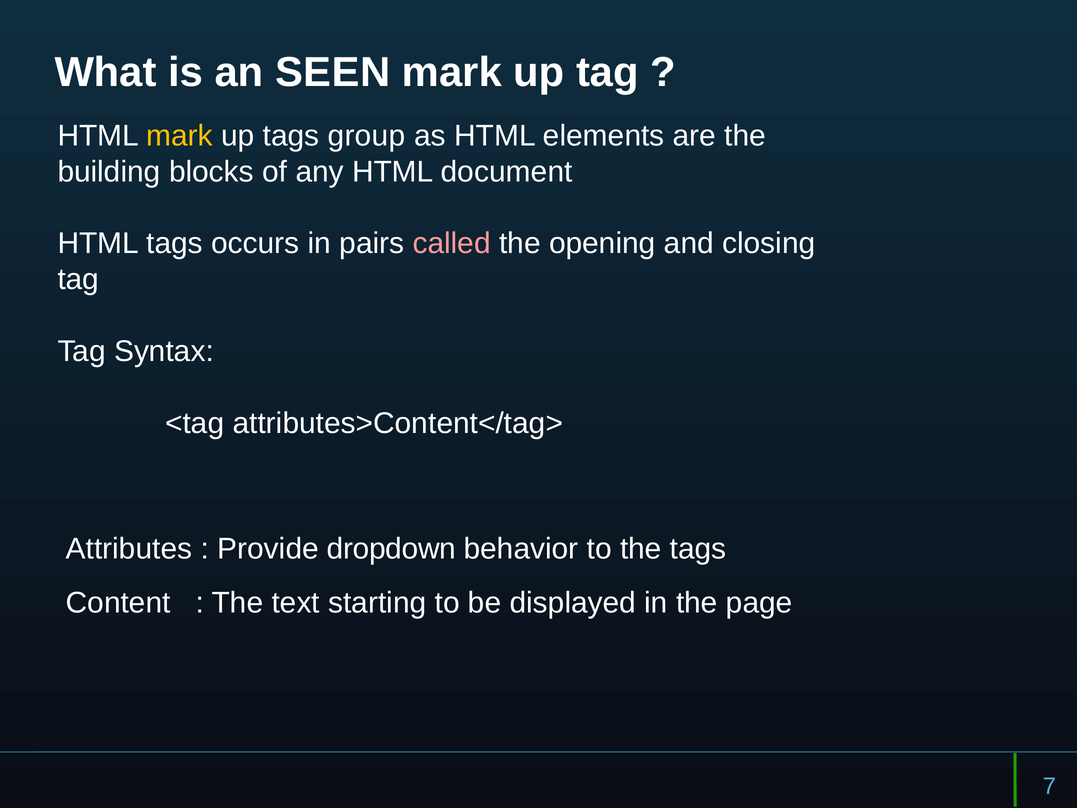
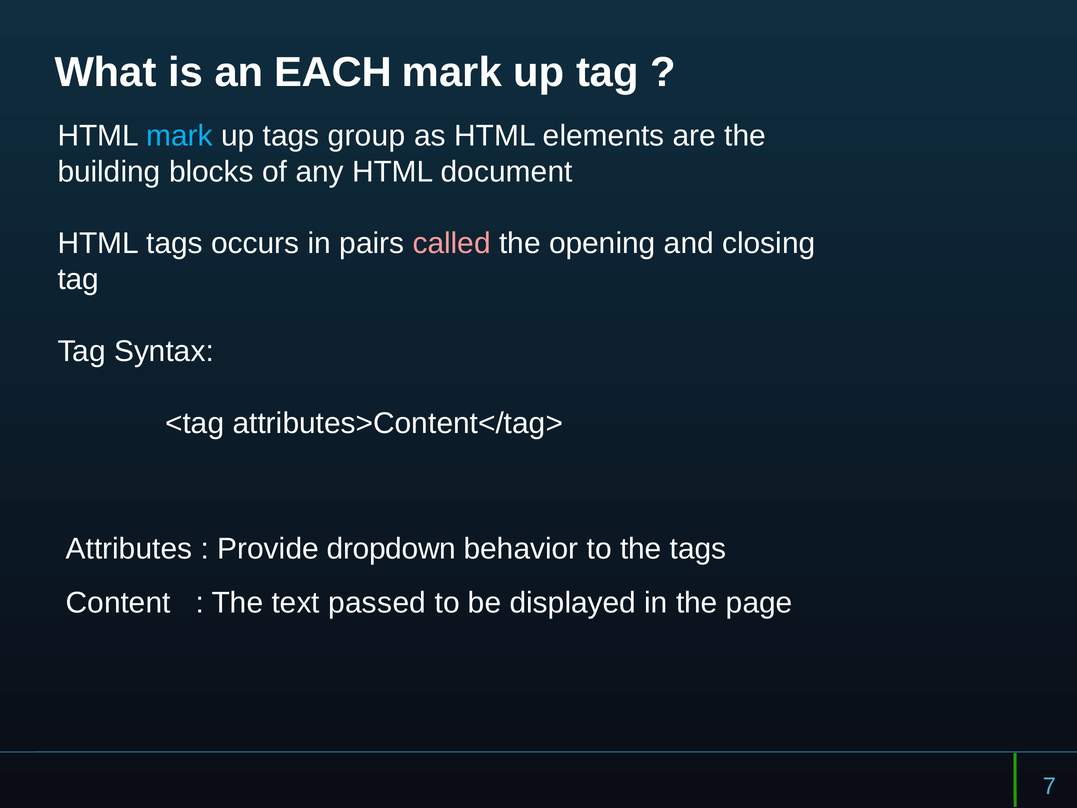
SEEN: SEEN -> EACH (333, 72)
mark colour: yellow -> light blue (180, 136)
starting: starting -> passed (377, 603)
